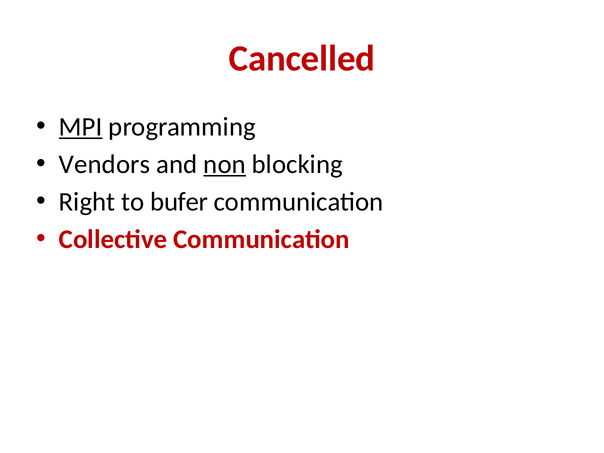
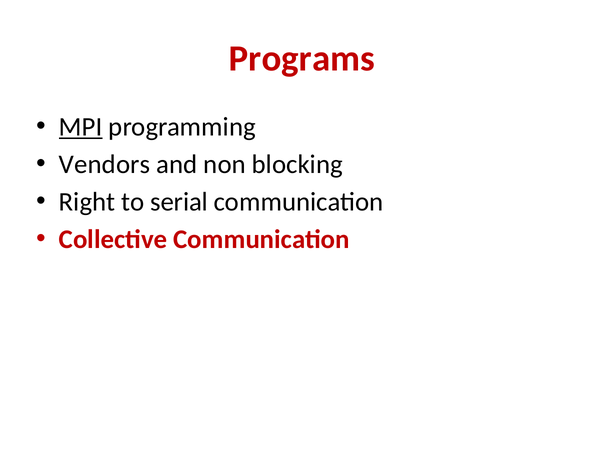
Cancelled: Cancelled -> Programs (302, 58)
non underline: present -> none (225, 164)
bufer: bufer -> serial (179, 202)
